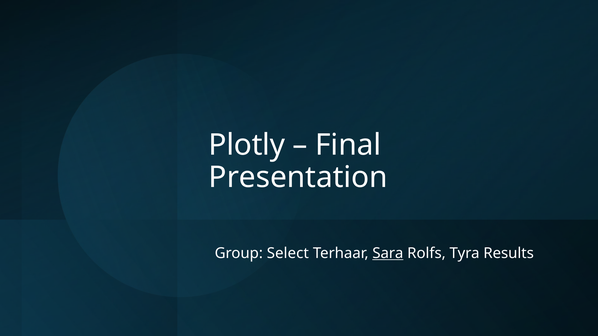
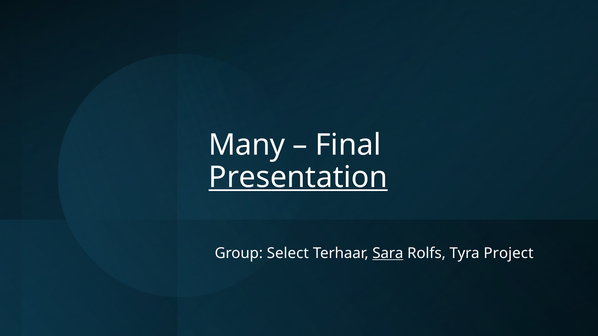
Plotly: Plotly -> Many (247, 145)
Presentation underline: none -> present (298, 177)
Results: Results -> Project (509, 254)
